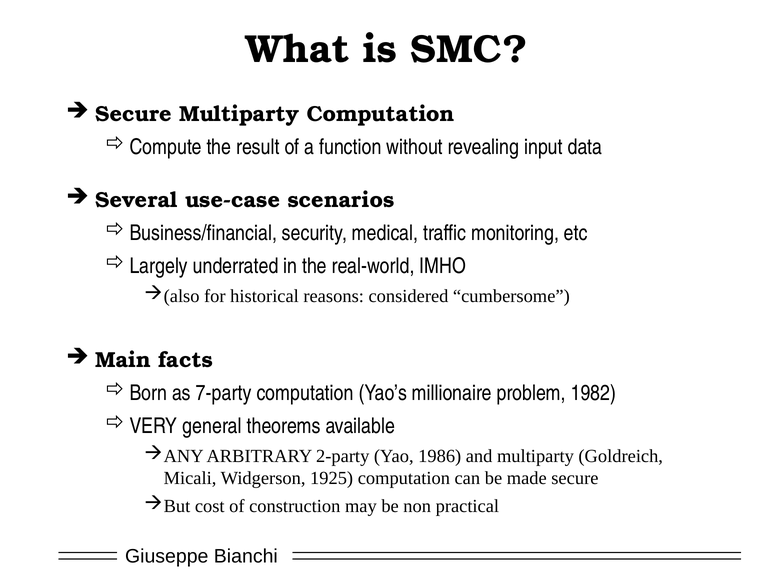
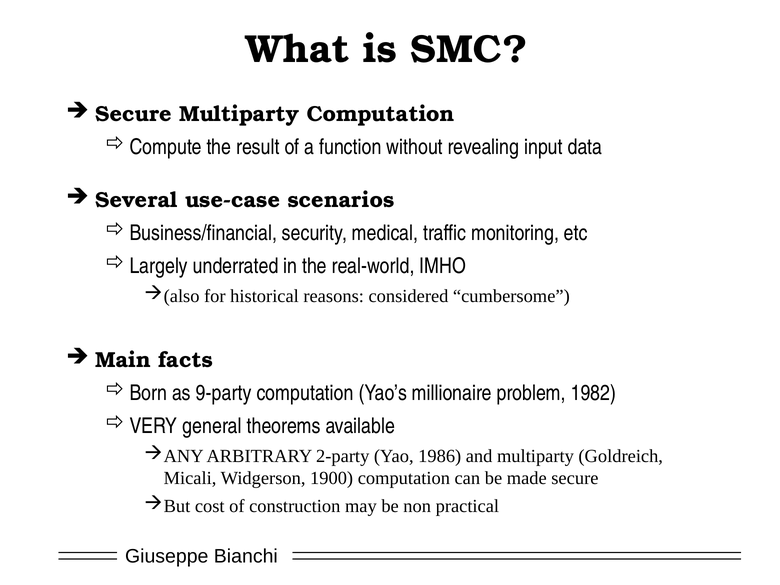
7-party: 7-party -> 9-party (224, 393)
1925: 1925 -> 1900 (332, 478)
